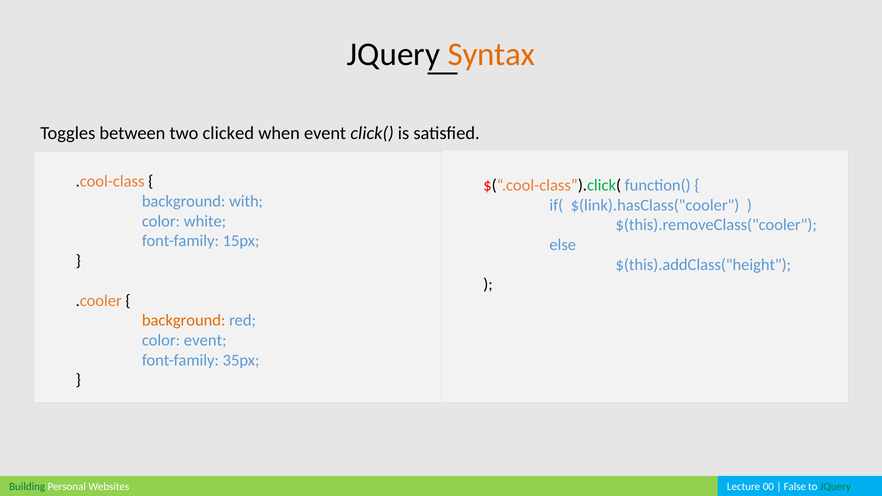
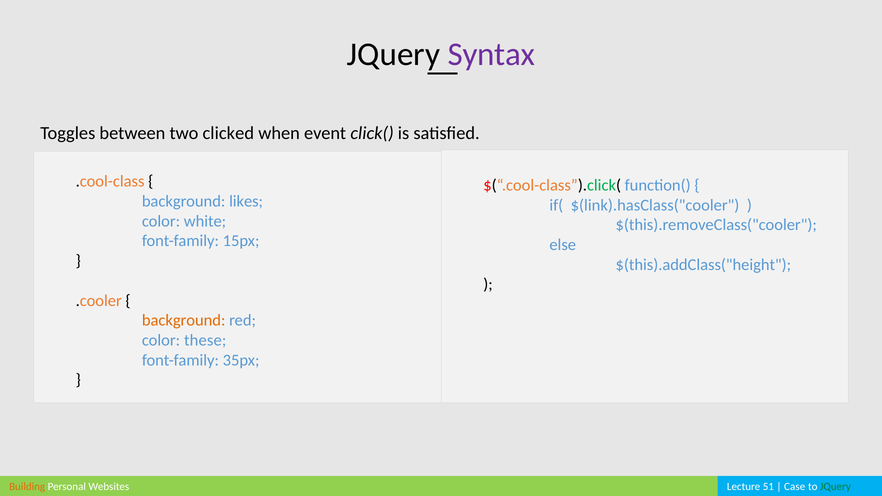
Syntax colour: orange -> purple (491, 54)
with: with -> likes (246, 201)
color event: event -> these (205, 340)
Building colour: green -> orange (27, 487)
00: 00 -> 51 (768, 487)
False: False -> Case (795, 487)
